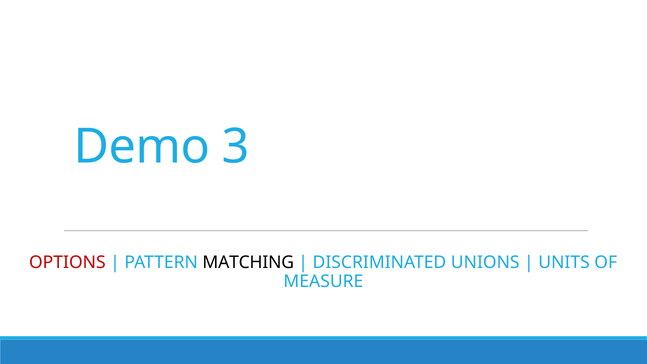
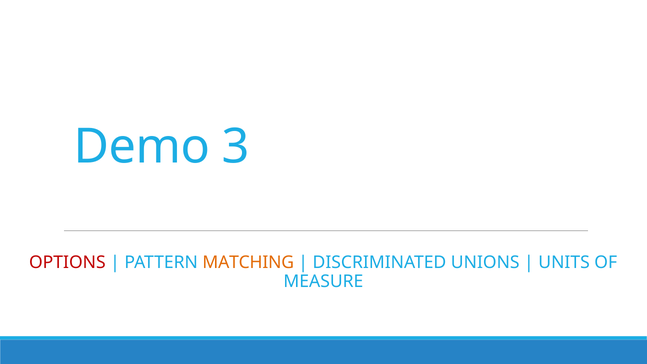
MATCHING colour: black -> orange (248, 262)
